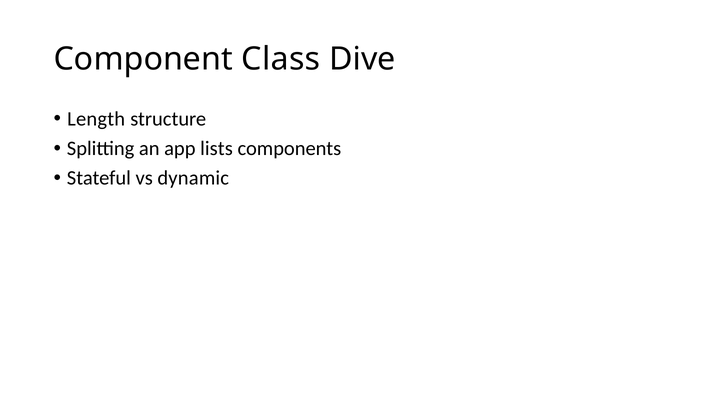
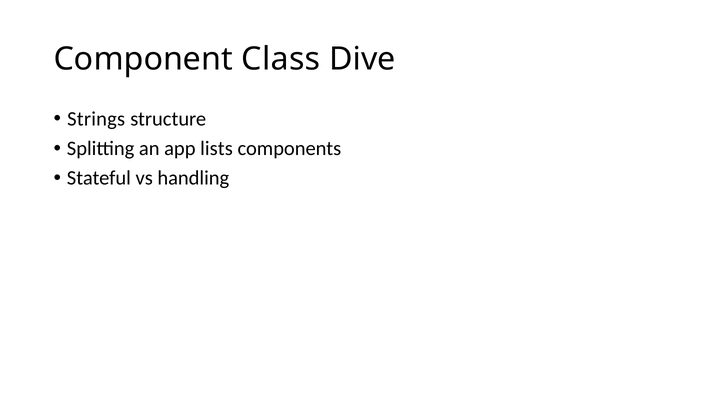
Length: Length -> Strings (96, 119)
dynamic: dynamic -> handling (193, 178)
